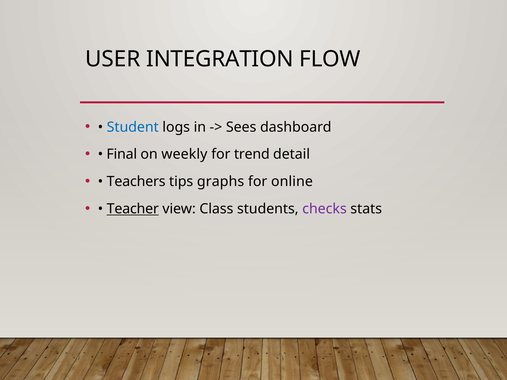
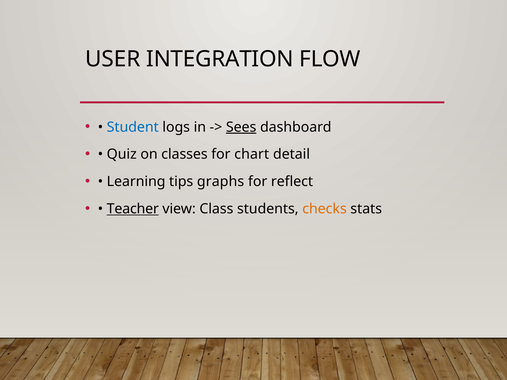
Sees underline: none -> present (241, 127)
Final: Final -> Quiz (122, 154)
weekly: weekly -> classes (184, 154)
trend: trend -> chart (252, 154)
Teachers: Teachers -> Learning (136, 182)
online: online -> reflect (292, 182)
checks colour: purple -> orange (325, 209)
